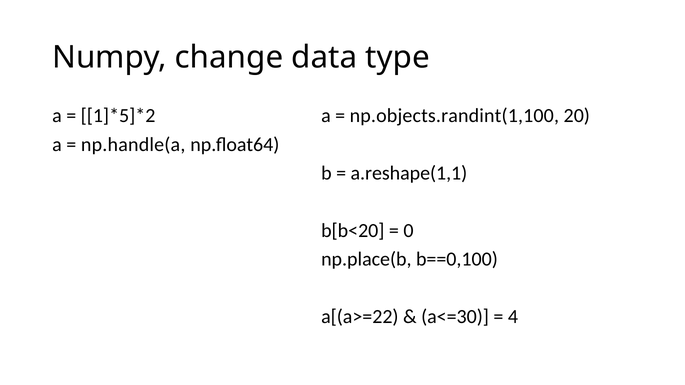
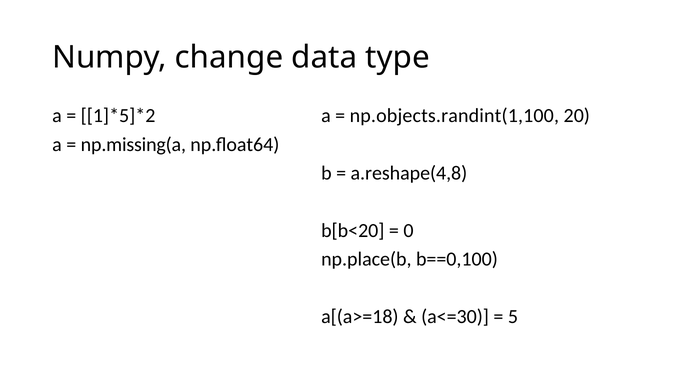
np.handle(a: np.handle(a -> np.missing(a (133, 145)
a.reshape(1,1: a.reshape(1,1 -> a.reshape(4,8 (409, 173)
a[(a>=22: a[(a>=22 -> a[(a>=18 (360, 317)
4: 4 -> 5 (513, 317)
